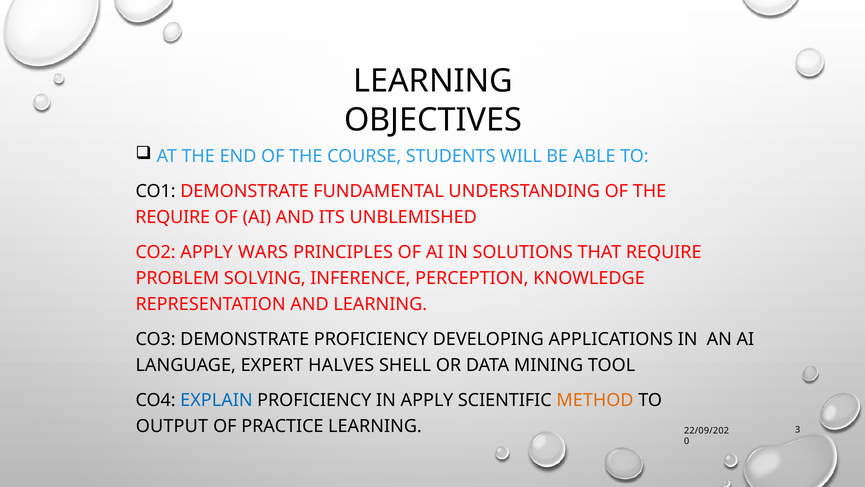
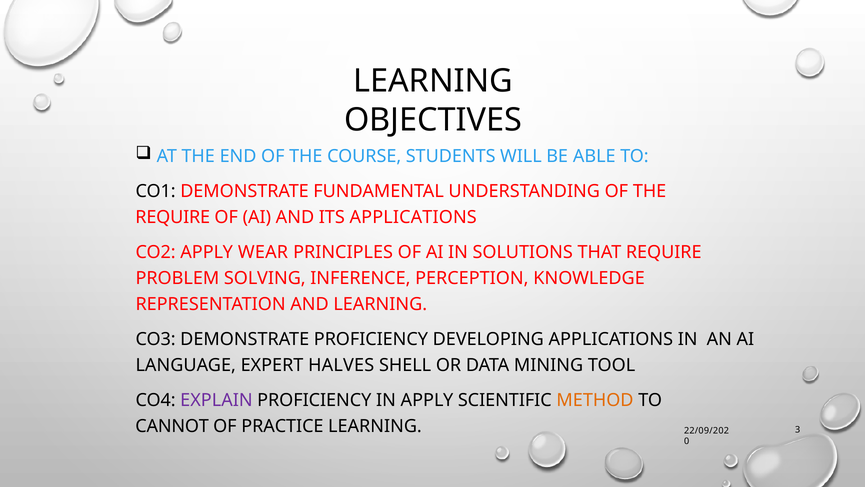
ITS UNBLEMISHED: UNBLEMISHED -> APPLICATIONS (413, 217)
WARS: WARS -> WEAR (263, 252)
EXPLAIN colour: blue -> purple (216, 400)
OUTPUT: OUTPUT -> CANNOT (172, 426)
